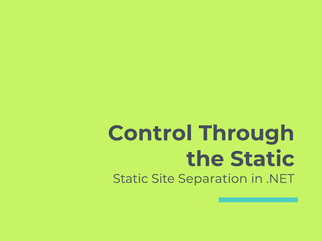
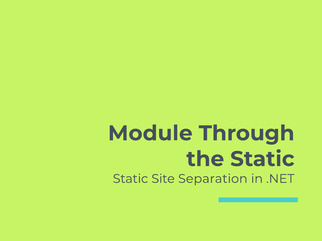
Control: Control -> Module (150, 134)
